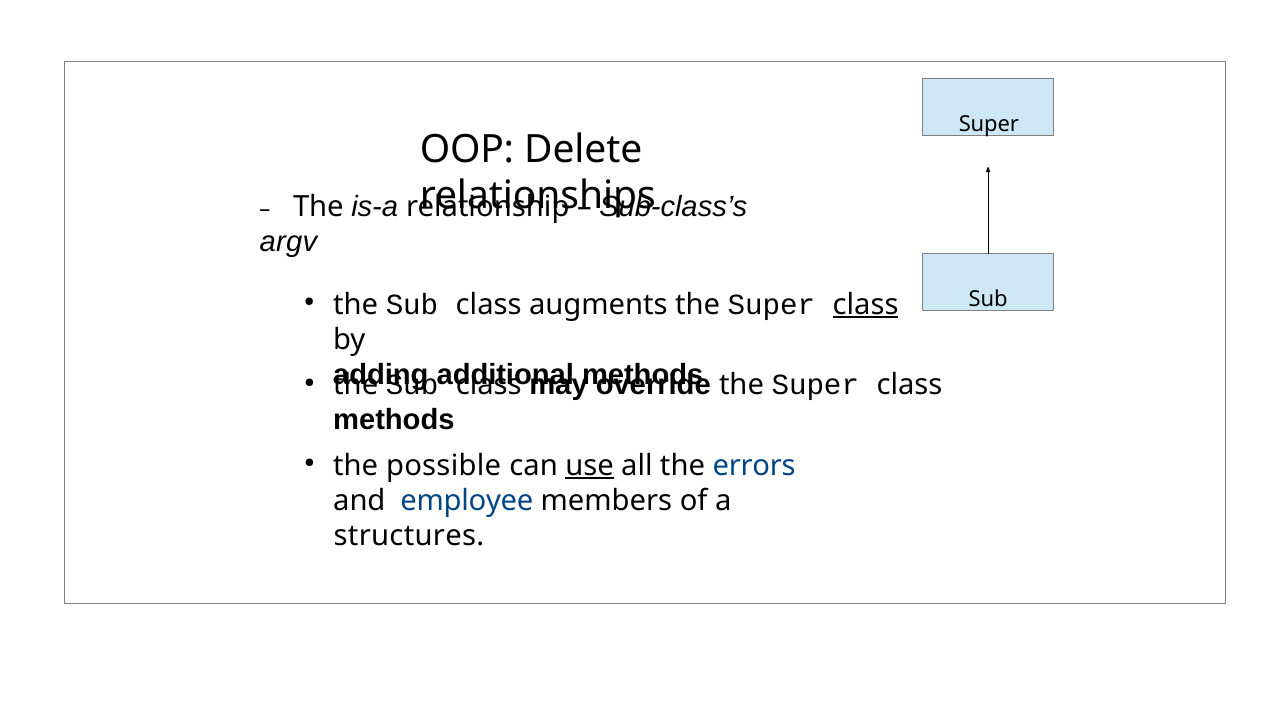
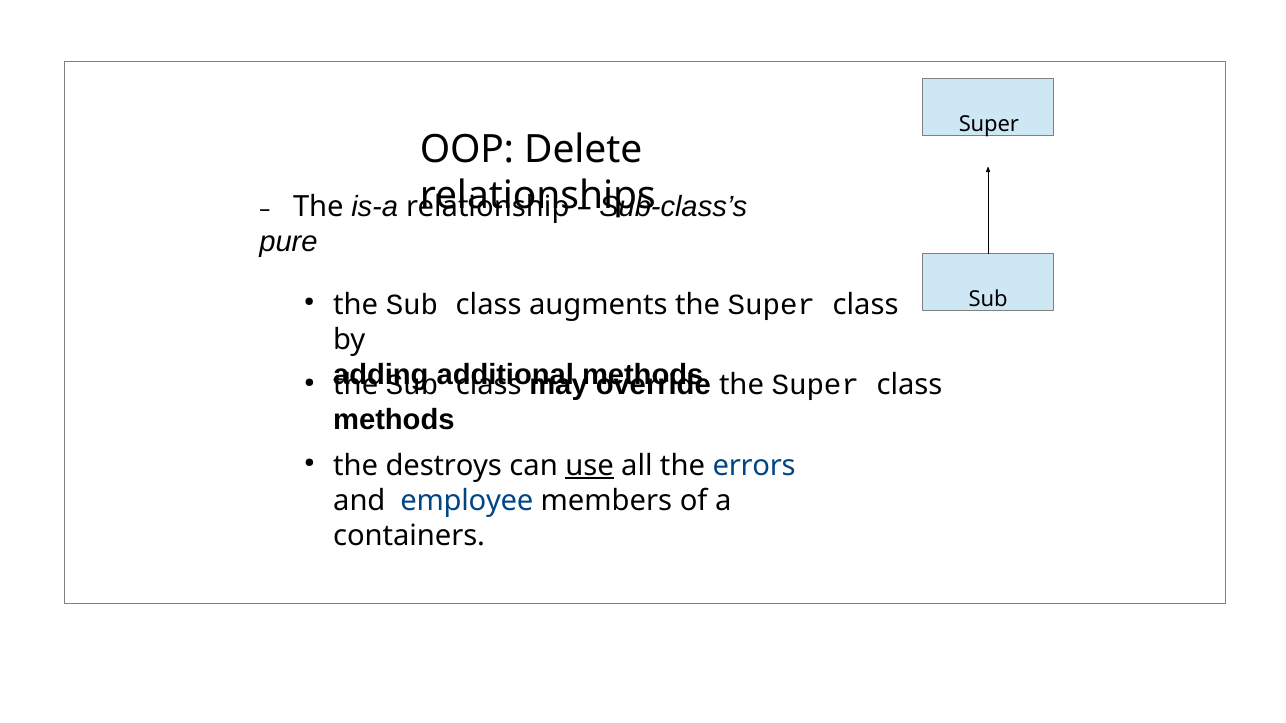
argv: argv -> pure (288, 242)
class underline: present -> none (866, 305)
possible: possible -> destroys (444, 466)
structures: structures -> containers (409, 536)
